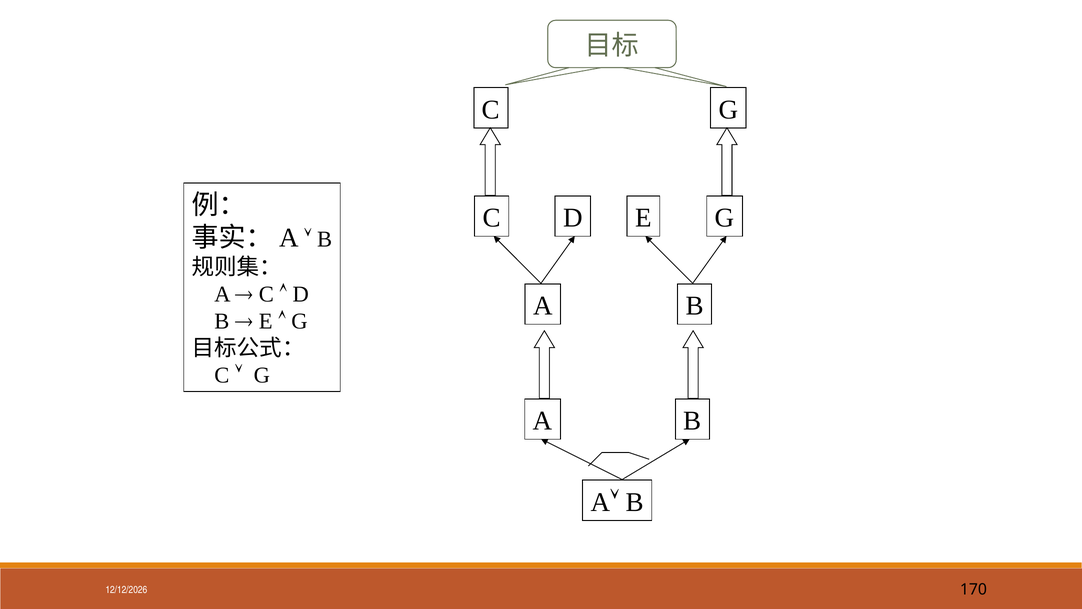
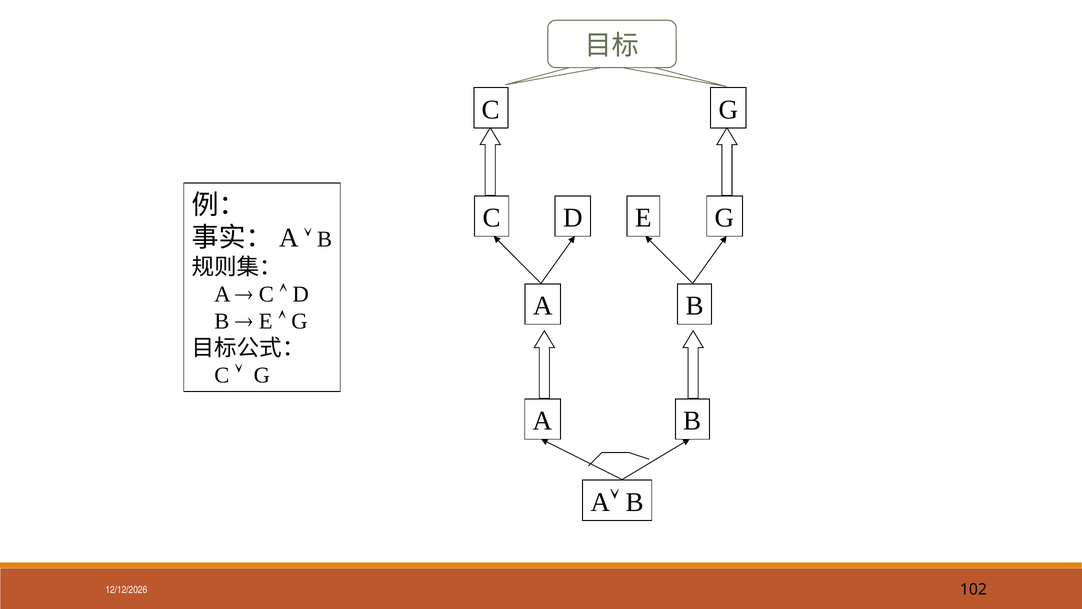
170: 170 -> 102 (973, 589)
